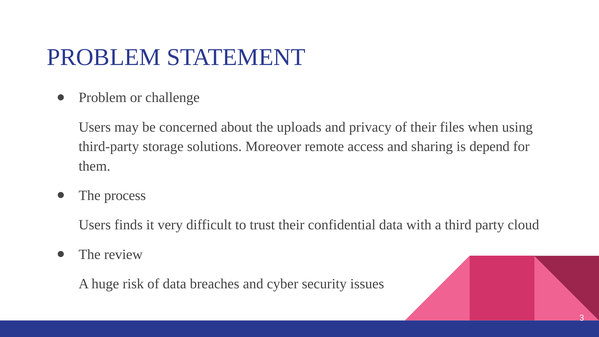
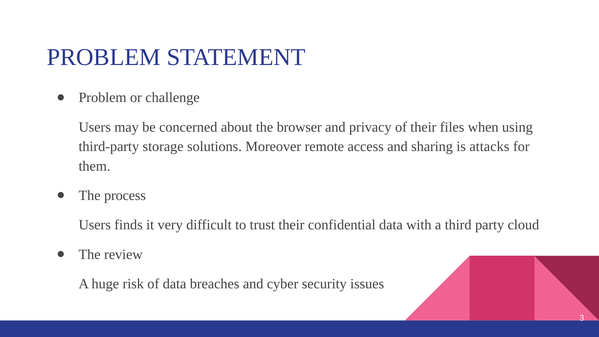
uploads: uploads -> browser (299, 127)
depend: depend -> attacks (489, 146)
